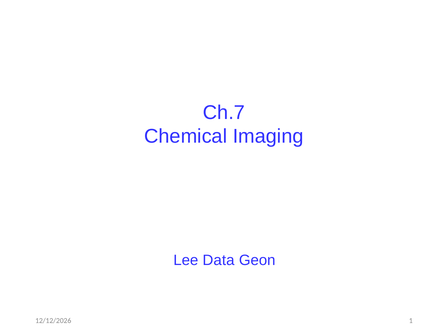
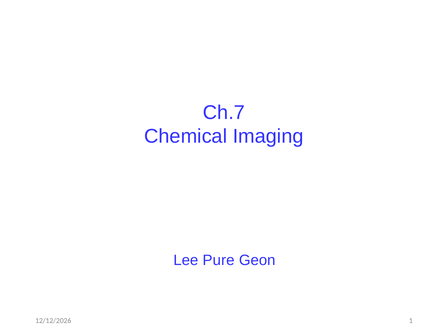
Data: Data -> Pure (219, 260)
